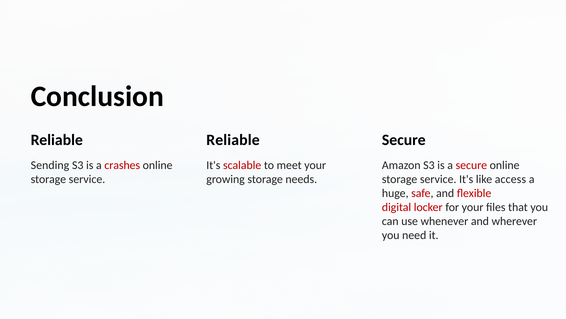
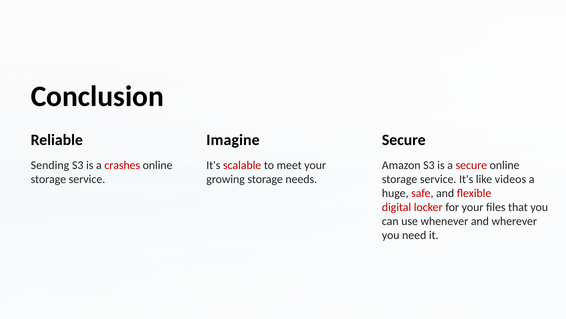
Reliable: Reliable -> Imagine (233, 140)
access: access -> videos (510, 179)
